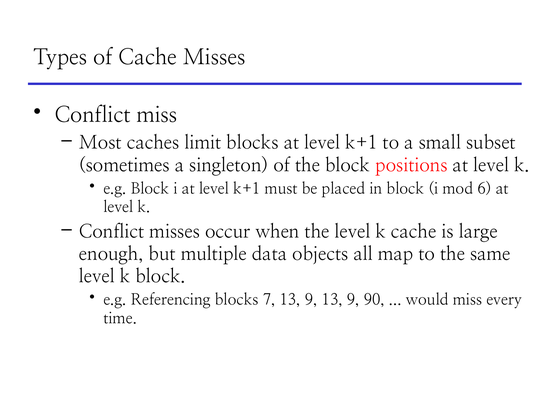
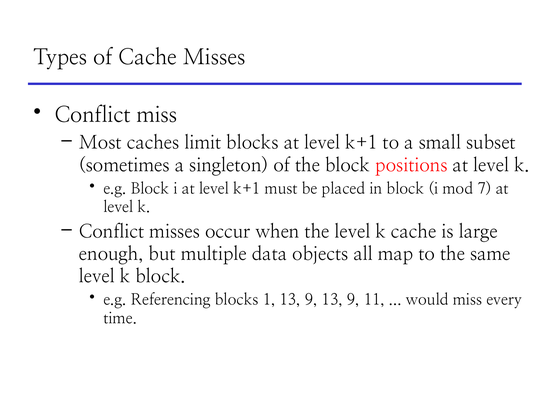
6: 6 -> 7 (484, 189)
7: 7 -> 1 (269, 300)
90: 90 -> 11 (374, 300)
